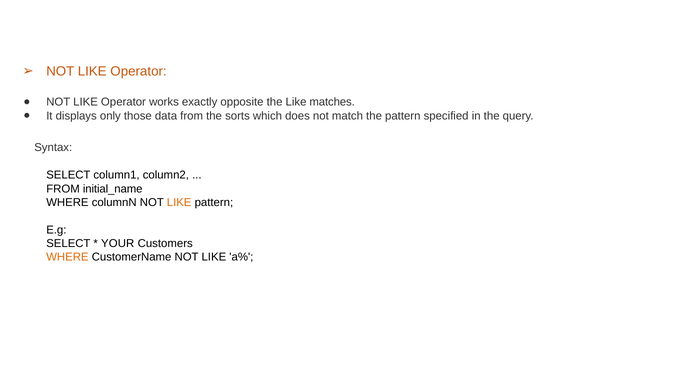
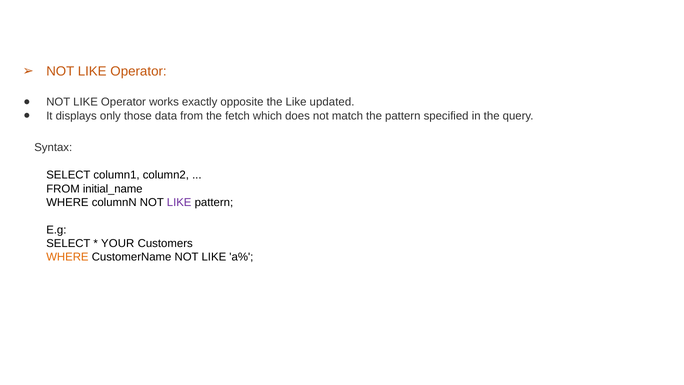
matches: matches -> updated (332, 102)
sorts: sorts -> fetch (237, 116)
LIKE colour: orange -> purple (179, 202)
